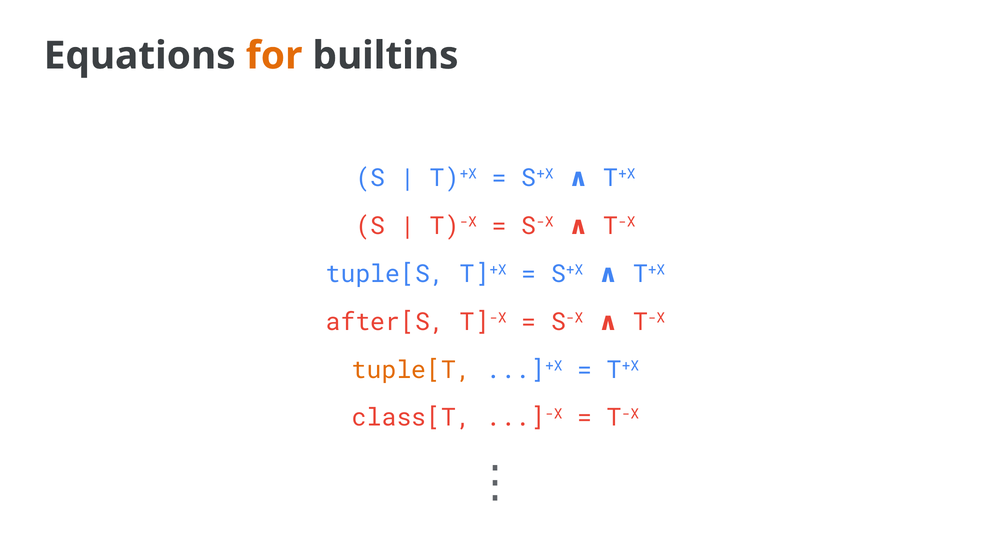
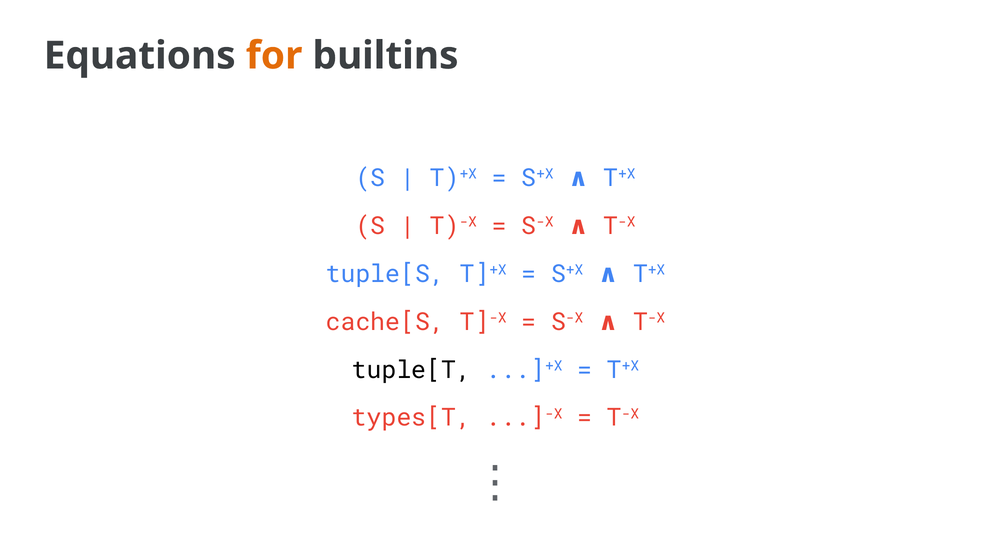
after[S: after[S -> cache[S (385, 322)
tuple[T colour: orange -> black (411, 370)
class[T: class[T -> types[T (411, 418)
